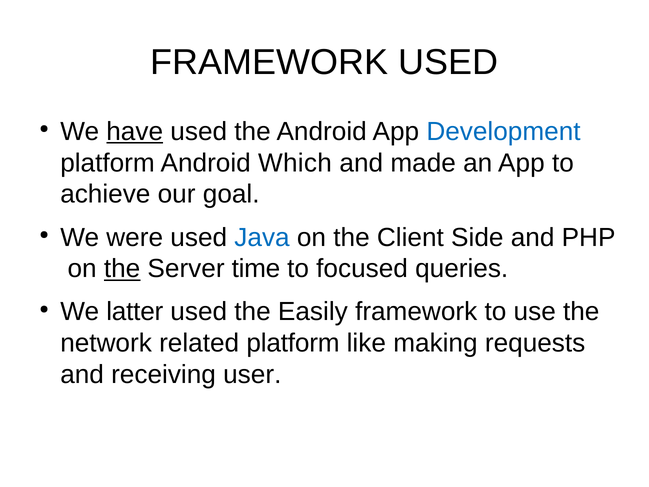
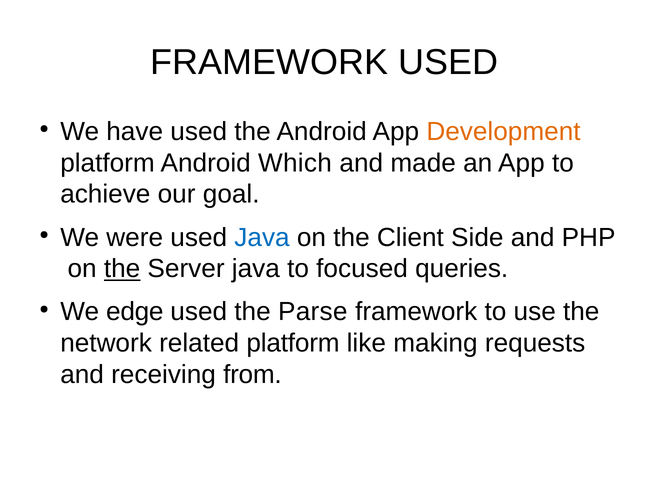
have underline: present -> none (135, 131)
Development colour: blue -> orange (503, 131)
Server time: time -> java (256, 269)
latter: latter -> edge (135, 312)
Easily: Easily -> Parse (313, 312)
user: user -> from (252, 374)
